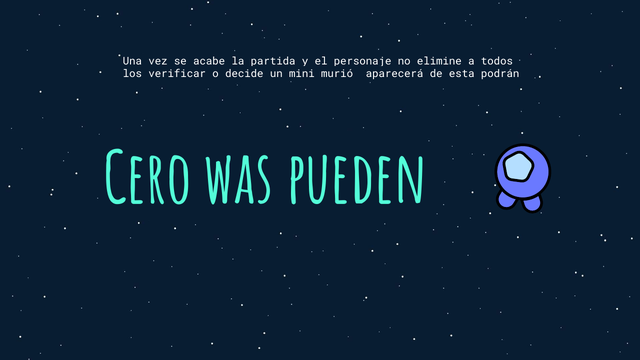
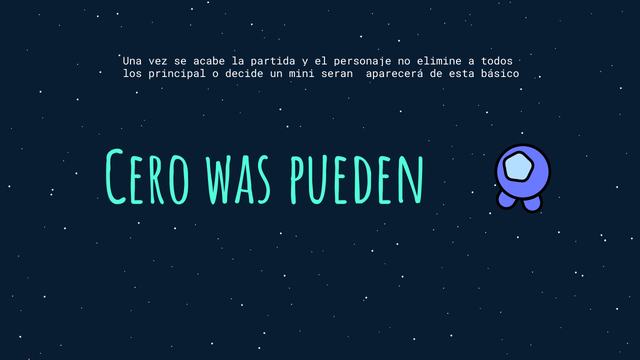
verificar: verificar -> principal (177, 74)
murió: murió -> seran (337, 74)
podrán: podrán -> básico (500, 74)
